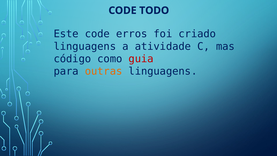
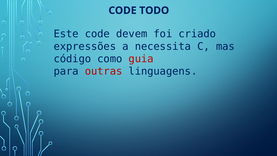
erros: erros -> devem (132, 34)
linguagens: linguagens -> expressões (85, 46)
atividade: atividade -> necessita (163, 46)
outras colour: orange -> red (104, 71)
